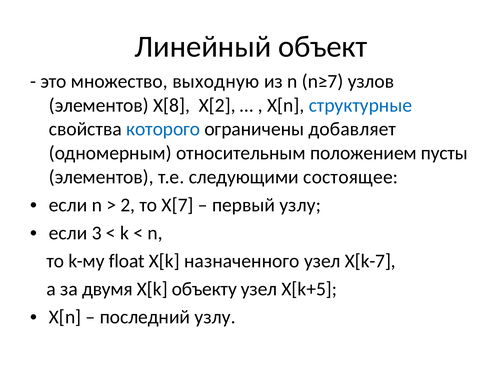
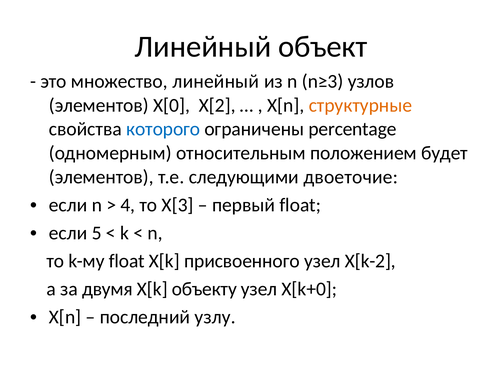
множество выходную: выходную -> линейный (216, 81)
n≥7: n≥7 -> n≥3 (323, 81)
X[8: X[8 -> X[0 (172, 105)
структурные colour: blue -> orange (360, 105)
добавляет: добавляет -> percentage (353, 129)
пусты: пусты -> будет (444, 153)
состоящее: состоящее -> двоеточие (351, 177)
2: 2 -> 4 (128, 205)
X[7: X[7 -> X[3 (178, 205)
первый узлу: узлу -> float (300, 205)
3: 3 -> 5 (97, 233)
назначенного: назначенного -> присвоенного (242, 261)
X[k-7: X[k-7 -> X[k-2 (370, 261)
X[k+5: X[k+5 -> X[k+0 (309, 289)
